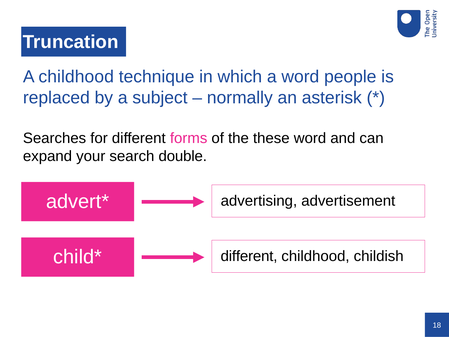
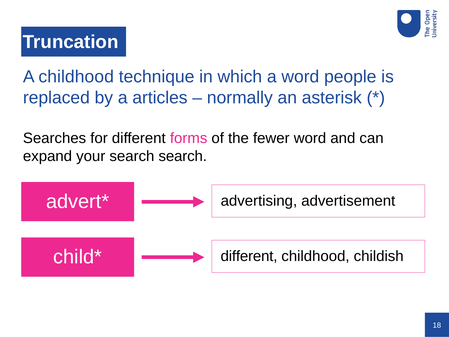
subject: subject -> articles (160, 98)
these: these -> fewer (271, 138)
search double: double -> search (183, 156)
